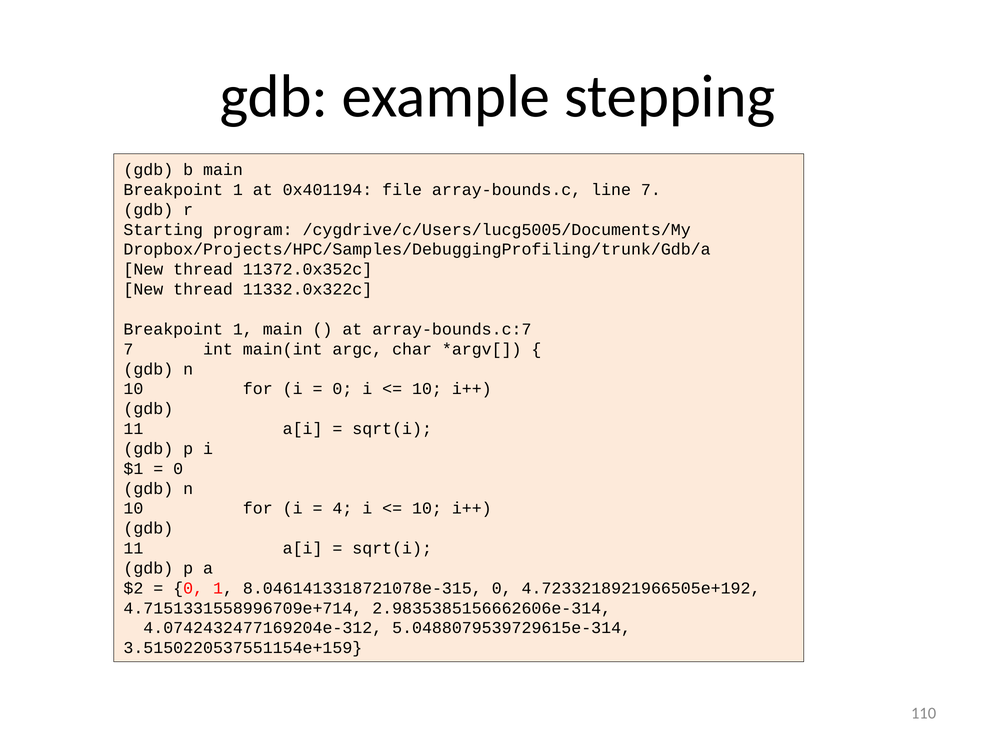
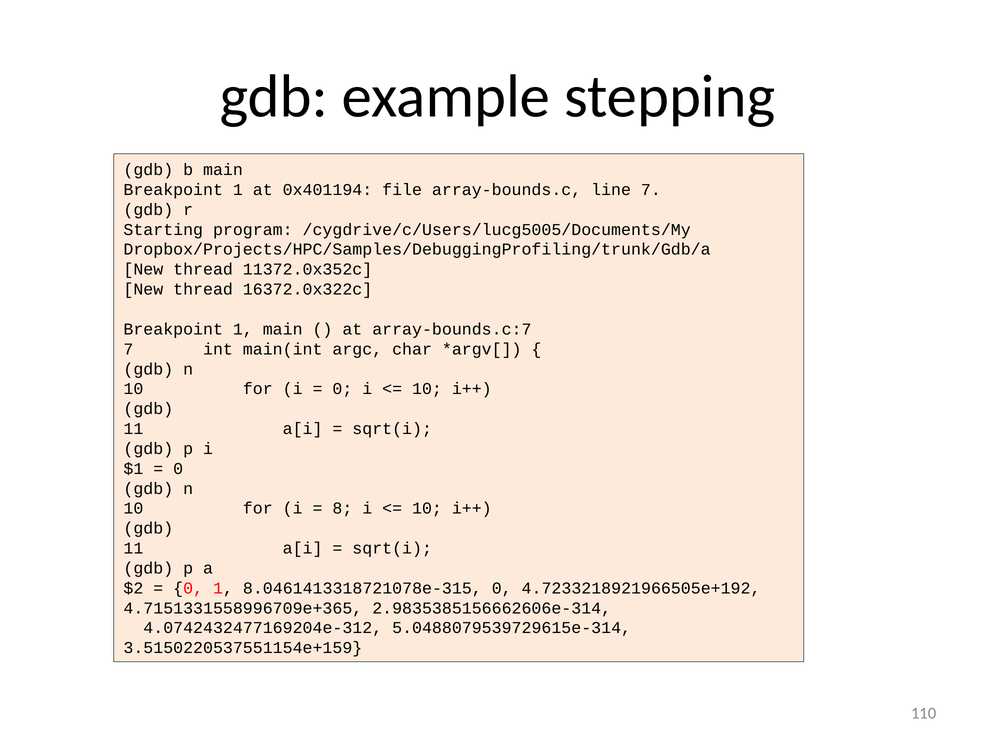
11332.0x322c: 11332.0x322c -> 16372.0x322c (308, 289)
4: 4 -> 8 (342, 508)
4.7151331558996709e+714: 4.7151331558996709e+714 -> 4.7151331558996709e+365 (243, 608)
